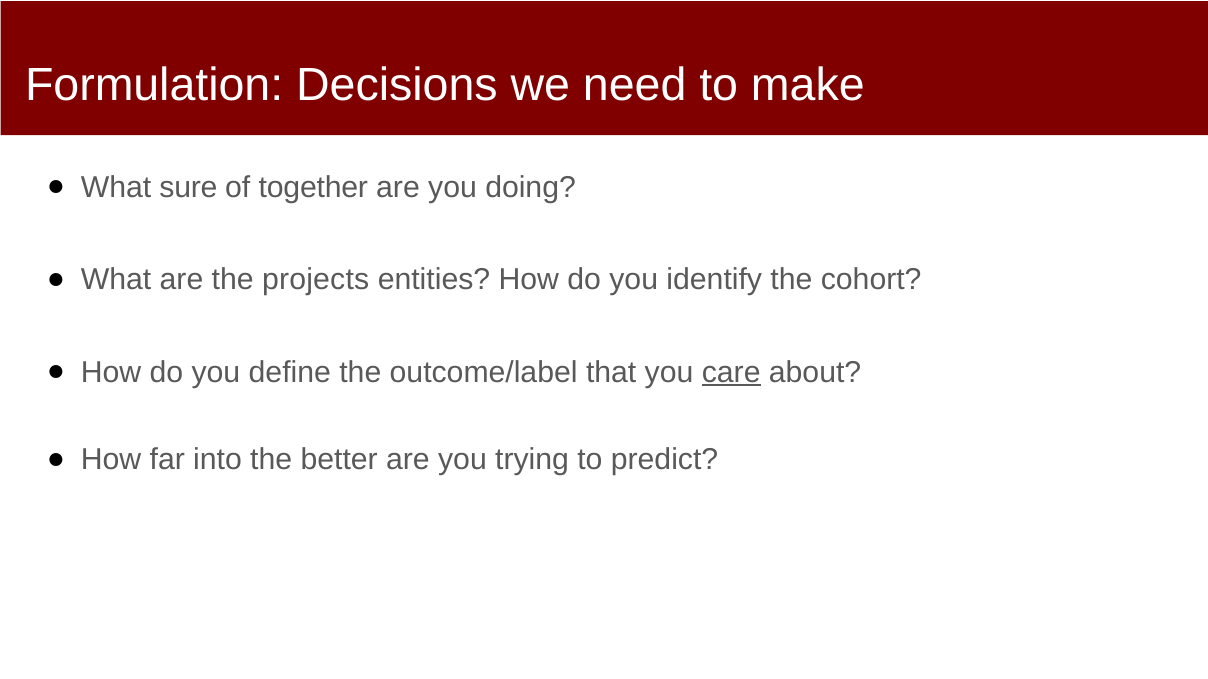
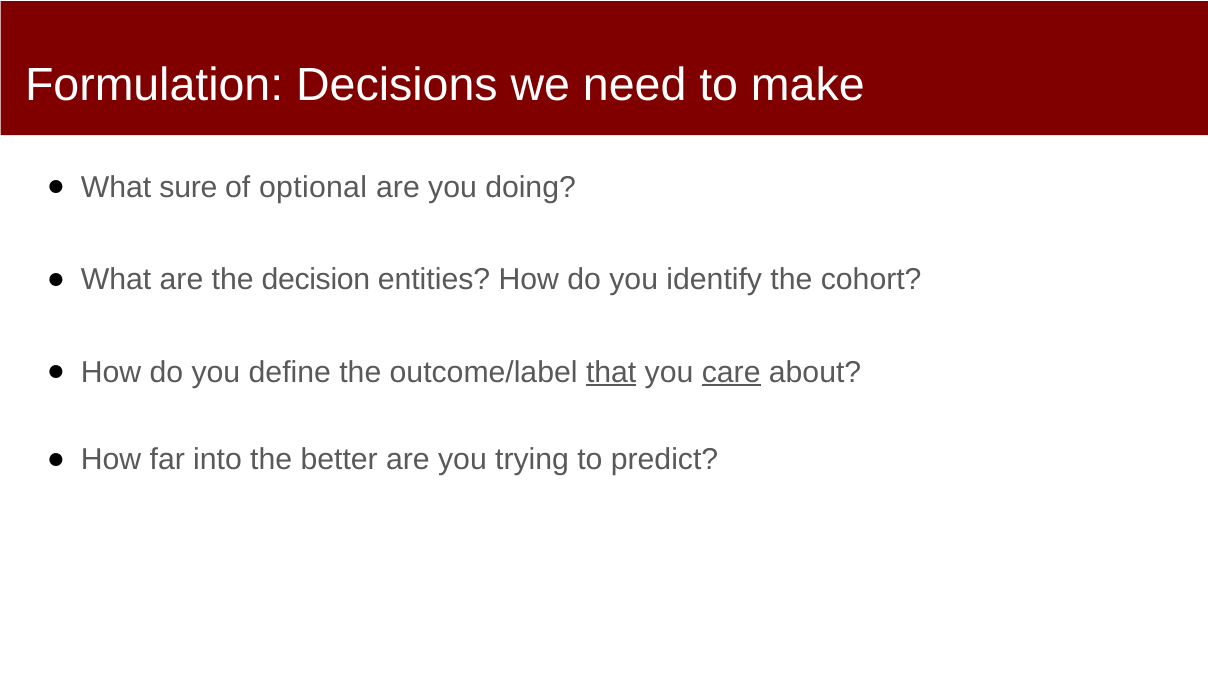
together: together -> optional (313, 188)
projects: projects -> decision (316, 280)
that underline: none -> present (611, 372)
